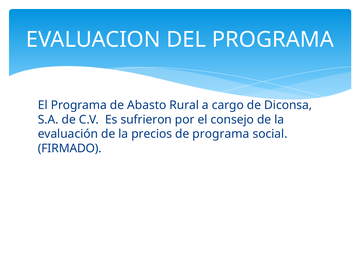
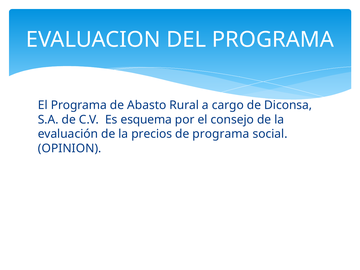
sufrieron: sufrieron -> esquema (146, 120)
FIRMADO: FIRMADO -> OPINION (70, 148)
